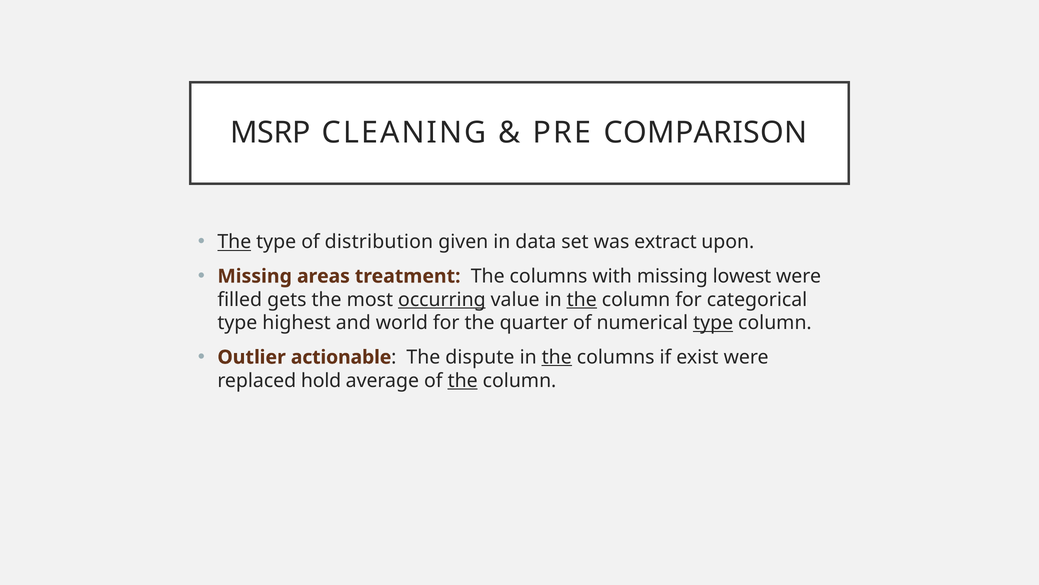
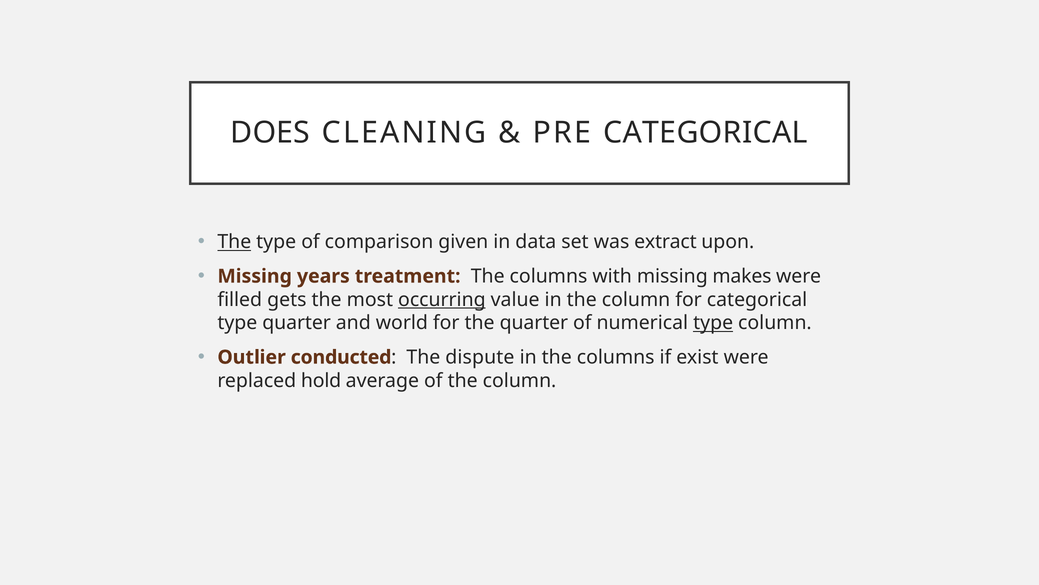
MSRP: MSRP -> DOES (270, 133)
PRE COMPARISON: COMPARISON -> CATEGORICAL (705, 133)
distribution: distribution -> comparison (379, 242)
areas: areas -> years (323, 276)
lowest: lowest -> makes (742, 276)
the underline: present -> none (582, 299)
type highest: highest -> quarter (297, 323)
actionable: actionable -> conducted (341, 357)
the underline: present -> none (557, 357)
the underline: present -> none (463, 380)
